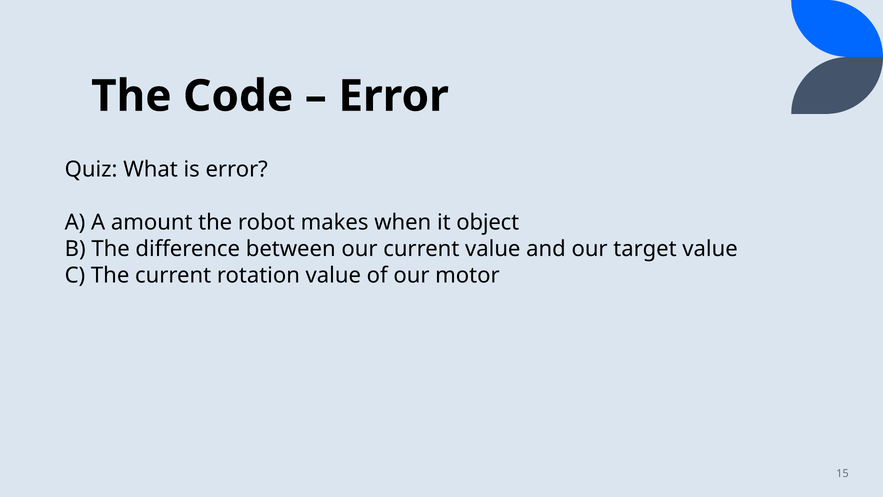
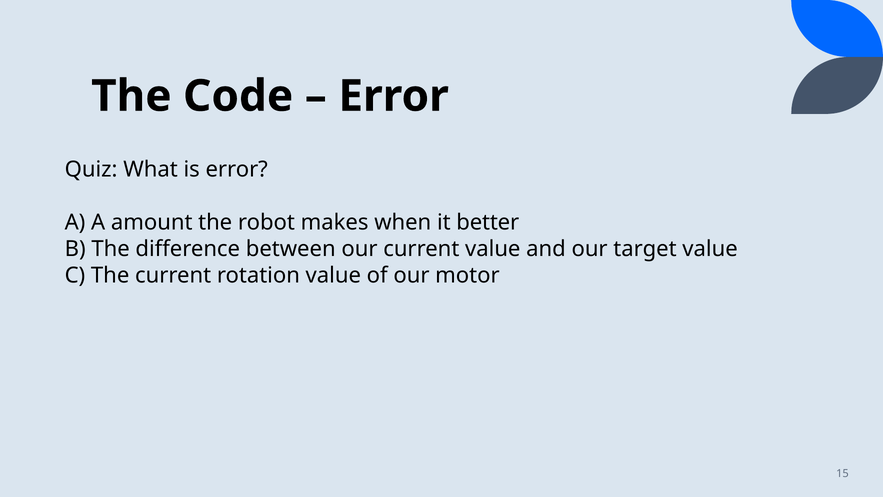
object: object -> better (488, 223)
